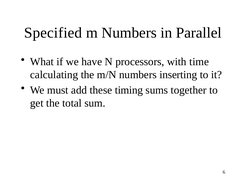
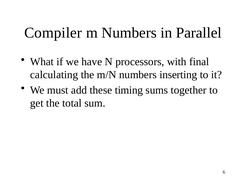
Specified: Specified -> Compiler (53, 33)
time: time -> final (199, 62)
